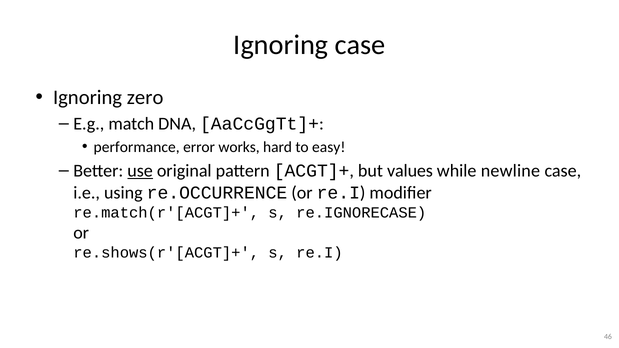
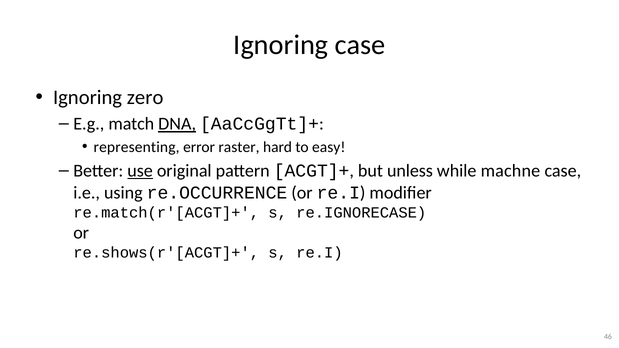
DNA underline: none -> present (177, 124)
performance: performance -> representing (137, 147)
works: works -> raster (239, 147)
values: values -> unless (410, 171)
newline: newline -> machne (510, 171)
